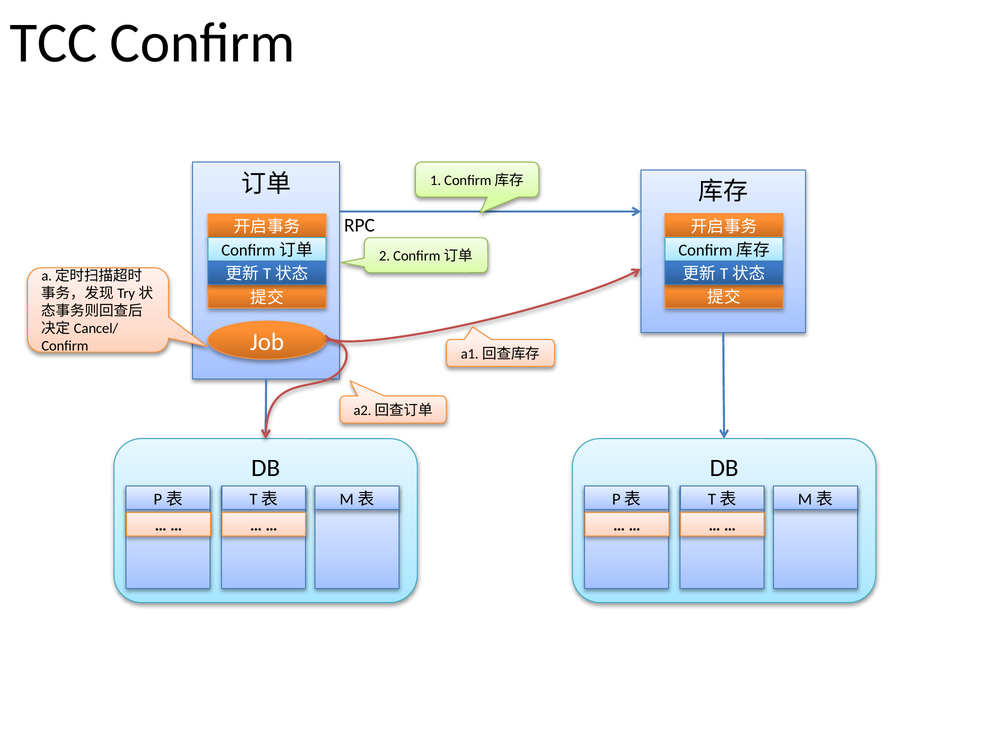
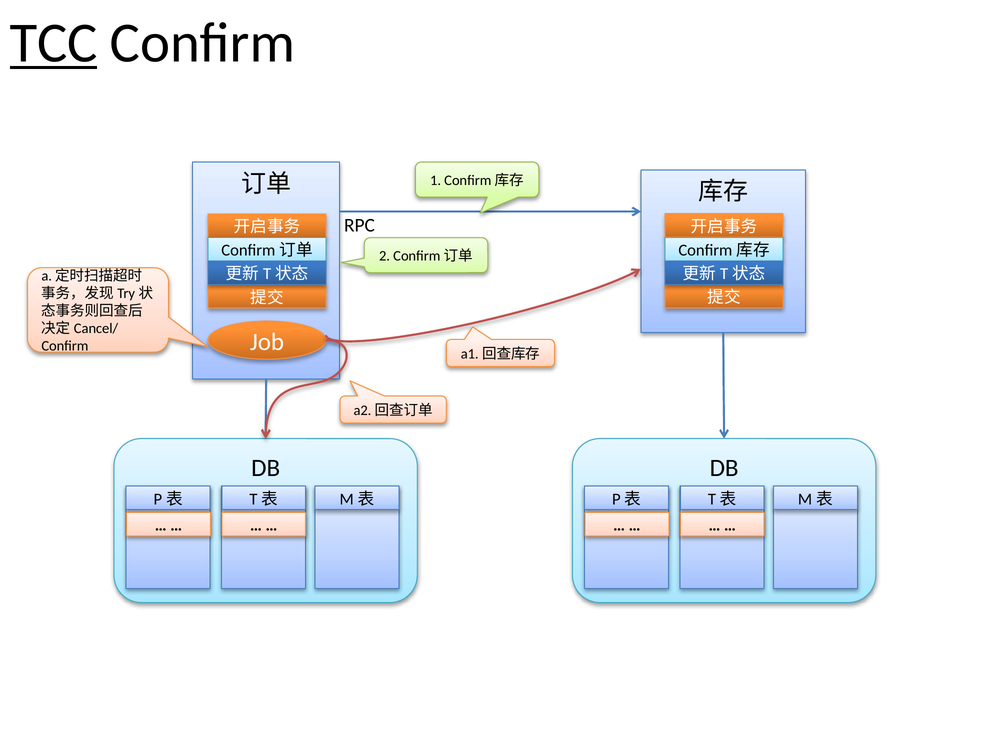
TCC underline: none -> present (54, 43)
